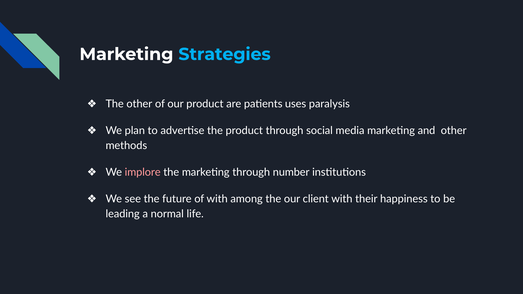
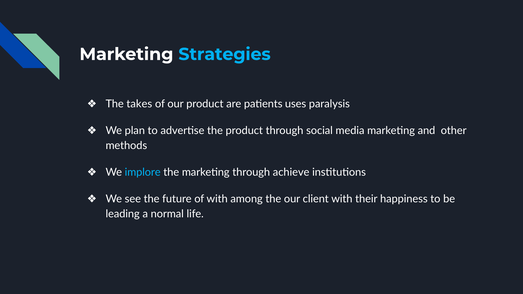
The other: other -> takes (139, 104)
implore colour: pink -> light blue (143, 172)
number: number -> achieve (291, 172)
